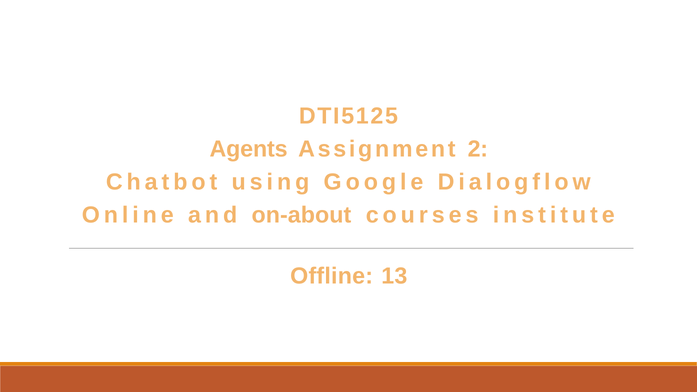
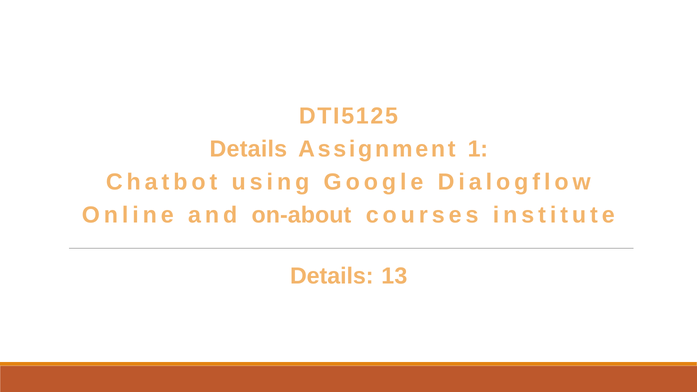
Agents: Agents -> Details (248, 149)
2: 2 -> 1 (478, 149)
Offline: Offline -> Details (332, 276)
